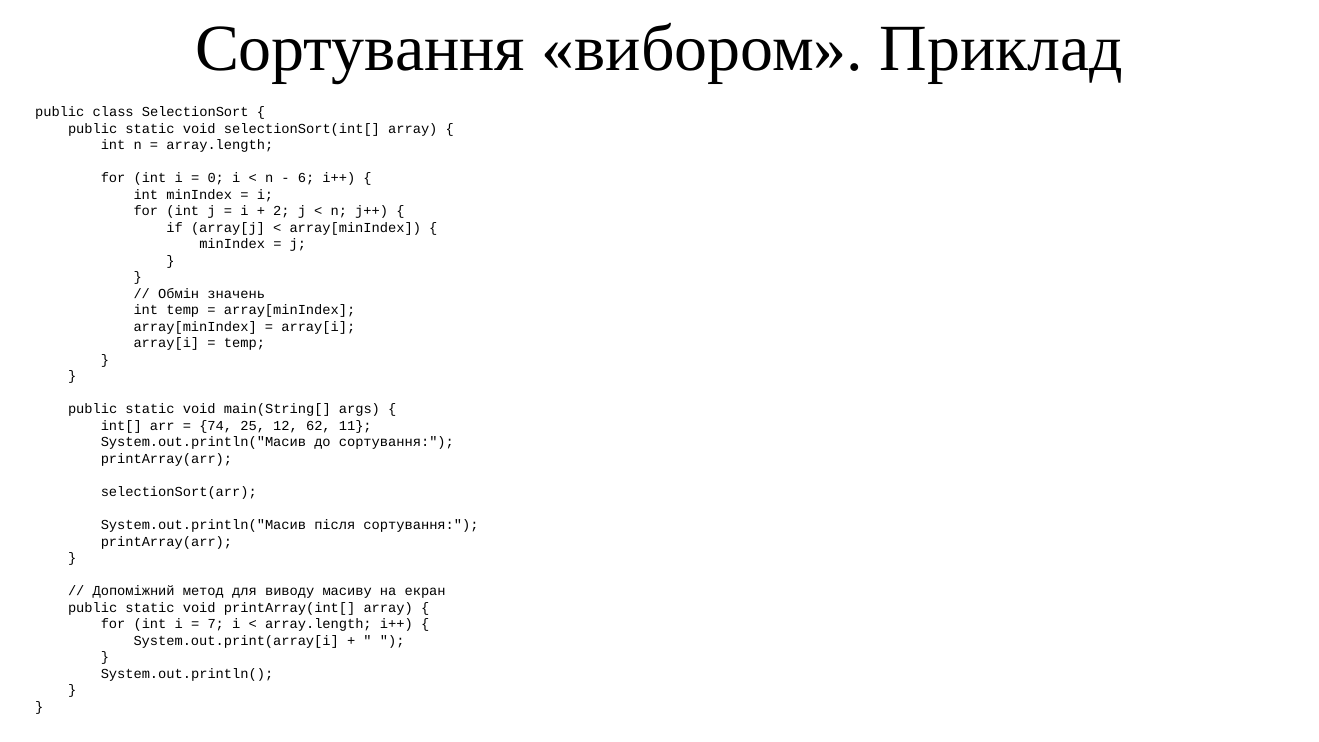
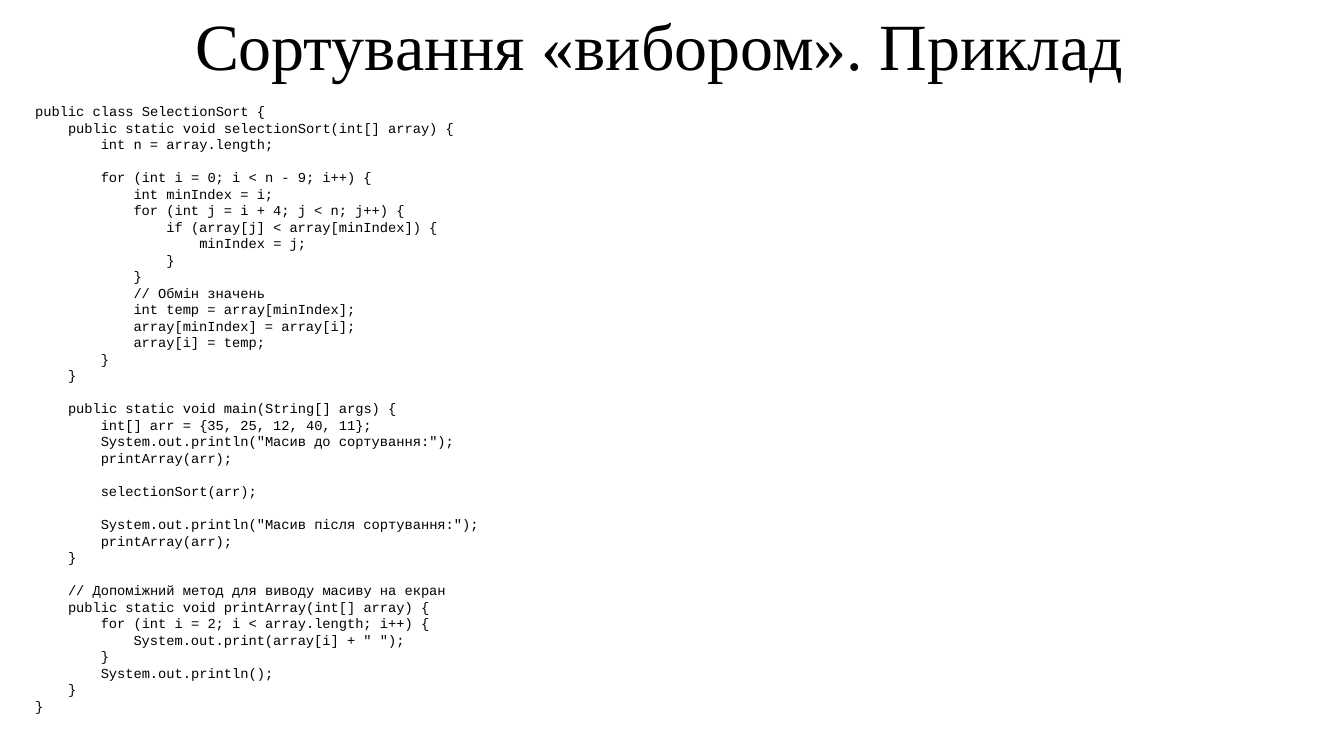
6: 6 -> 9 (306, 178)
2: 2 -> 4 (281, 211)
74: 74 -> 35 (216, 426)
62: 62 -> 40 (318, 426)
7: 7 -> 2 (216, 624)
